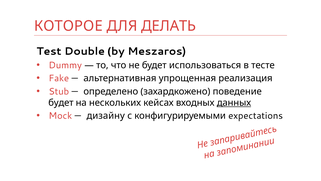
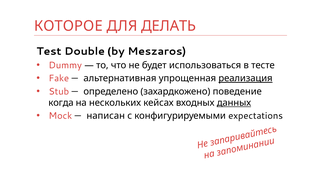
реализация underline: none -> present (245, 78)
будет: будет -> когда (61, 102)
дизайну: дизайну -> написан (106, 116)
